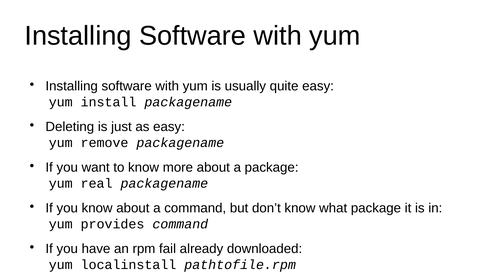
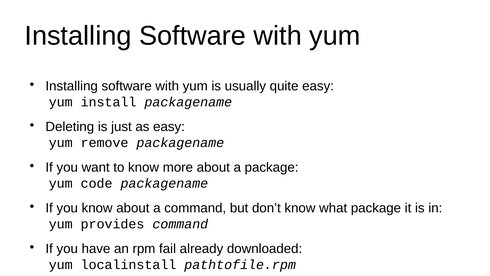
real: real -> code (97, 183)
